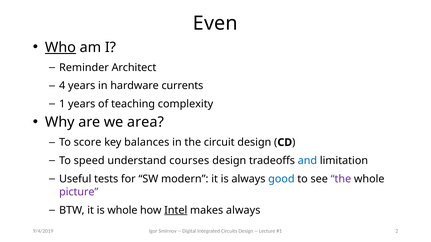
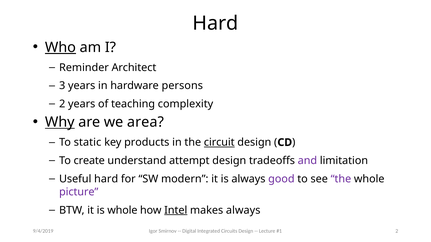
Even: Even -> Hard (216, 23)
4: 4 -> 3 (62, 86)
currents: currents -> persons (182, 86)
1: 1 -> 2 (62, 104)
Why underline: none -> present (60, 122)
score: score -> static (88, 143)
balances: balances -> products (147, 143)
circuit underline: none -> present (219, 143)
speed: speed -> create (89, 161)
courses: courses -> attempt (189, 161)
and colour: blue -> purple (307, 161)
Useful tests: tests -> hard (106, 179)
good colour: blue -> purple (281, 179)
